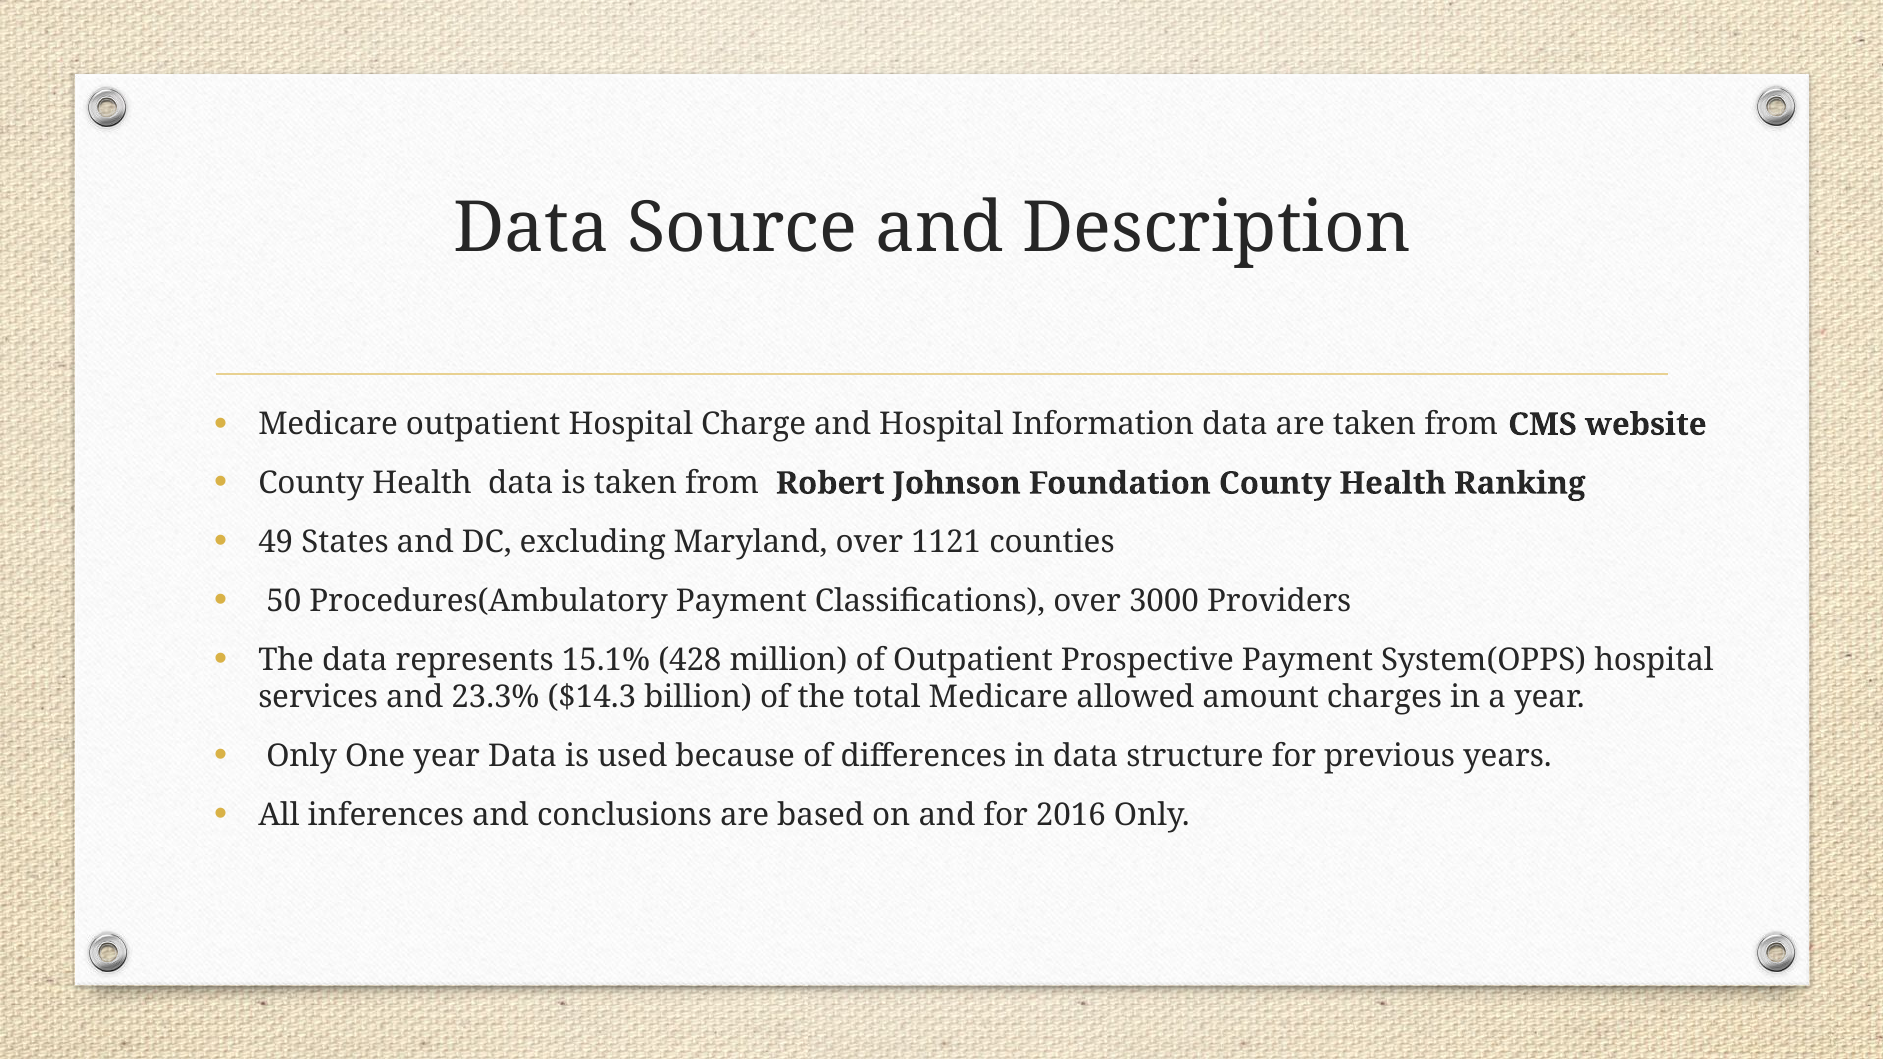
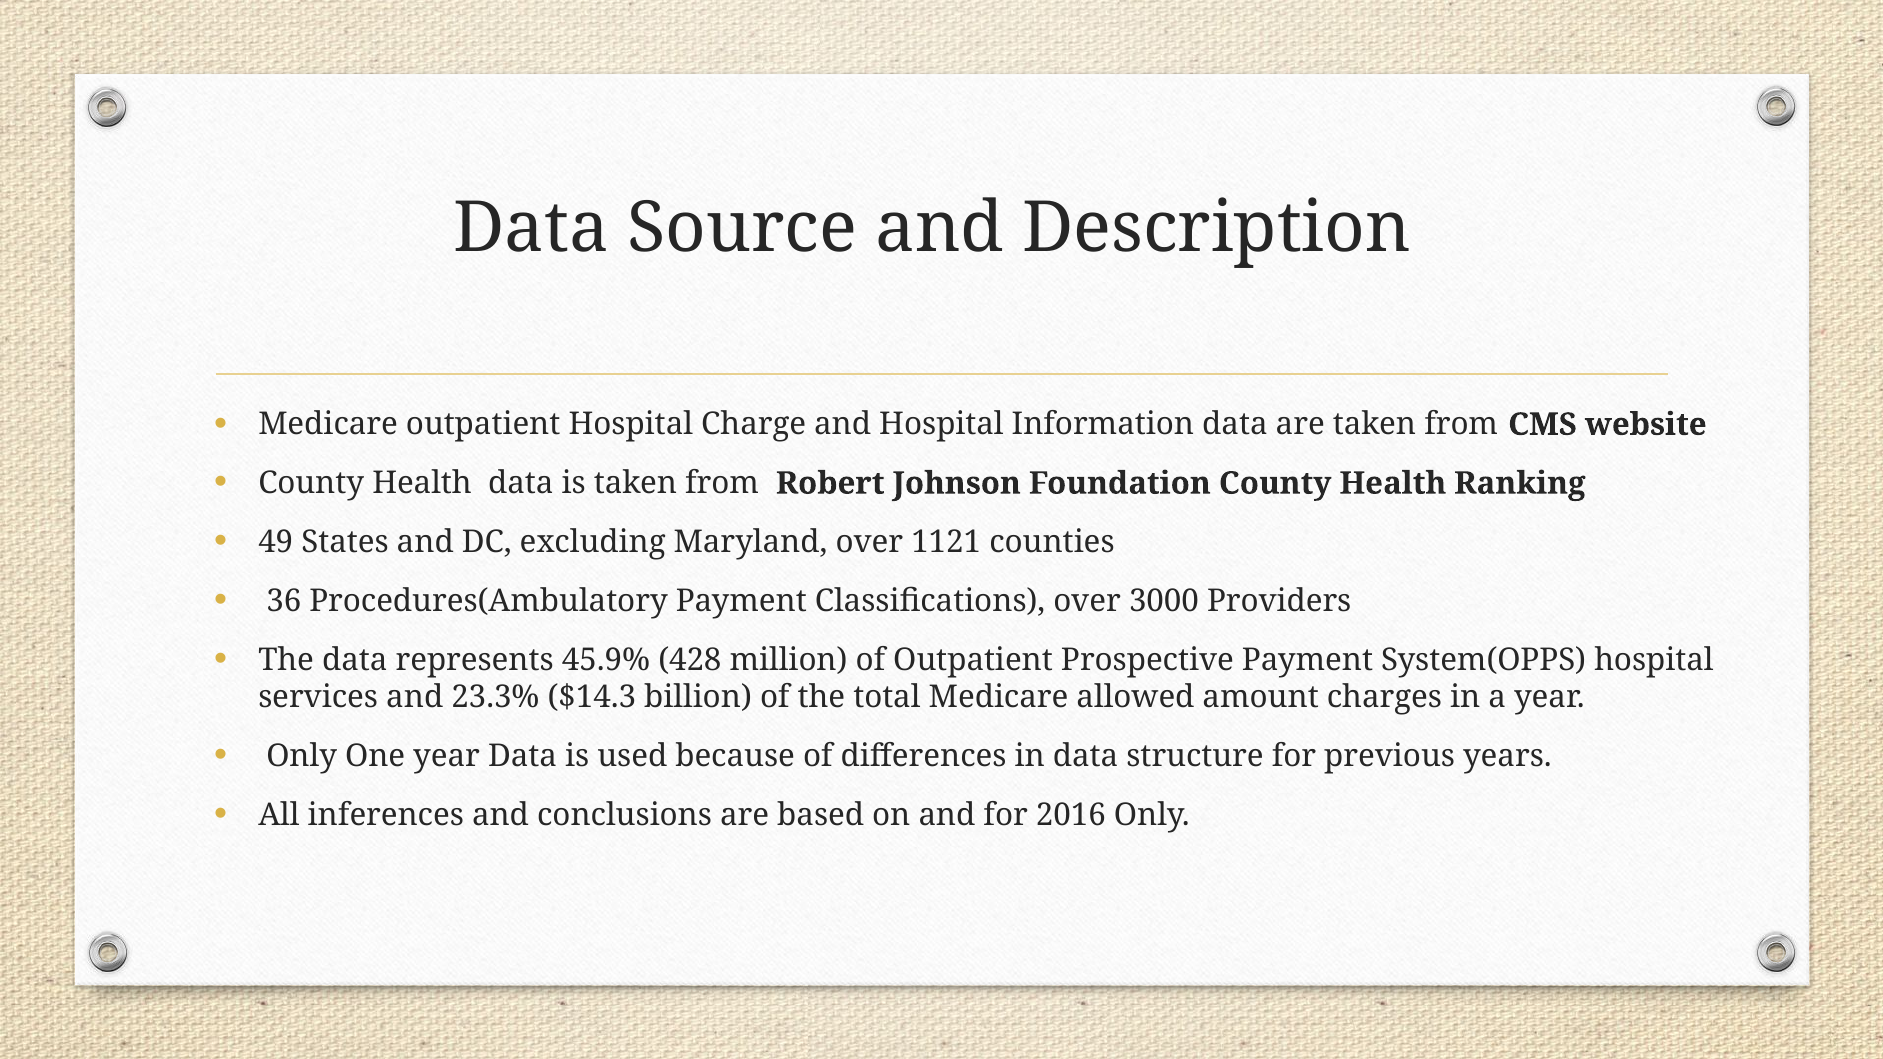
50: 50 -> 36 (284, 601)
15.1%: 15.1% -> 45.9% (606, 660)
